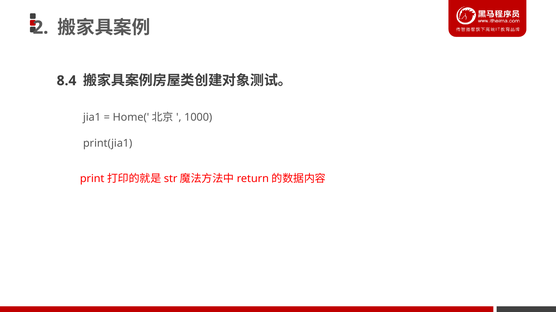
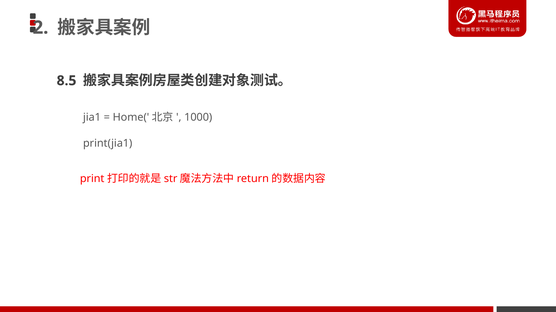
8.4: 8.4 -> 8.5 (67, 81)
